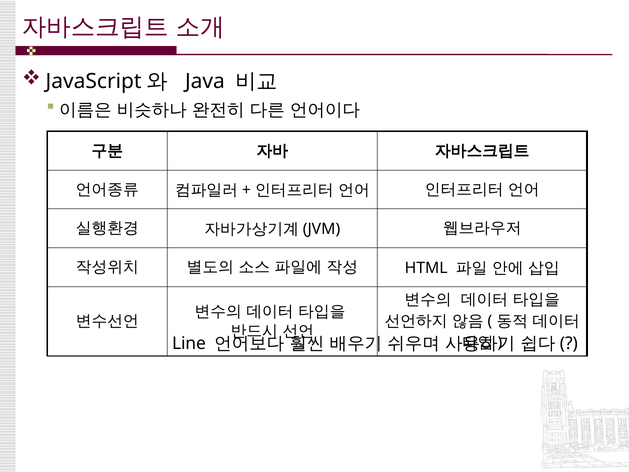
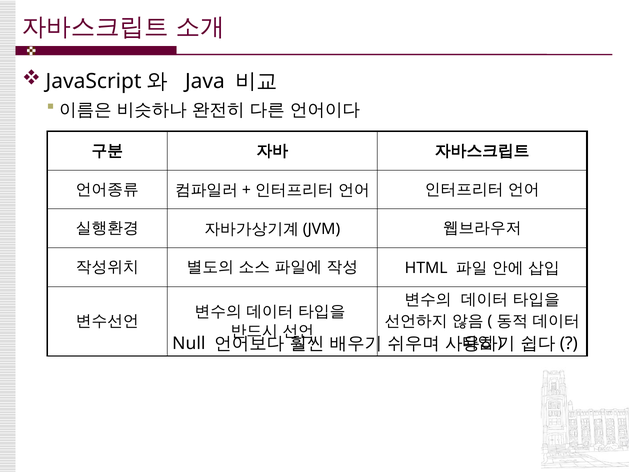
Line: Line -> Null (189, 343)
